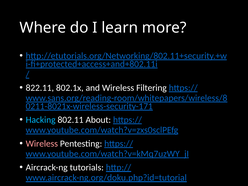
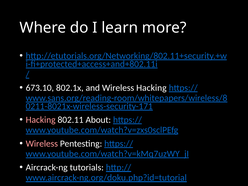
822.11: 822.11 -> 673.10 (40, 88)
Wireless Filtering: Filtering -> Hacking (151, 88)
Hacking colour: light blue -> pink (41, 120)
